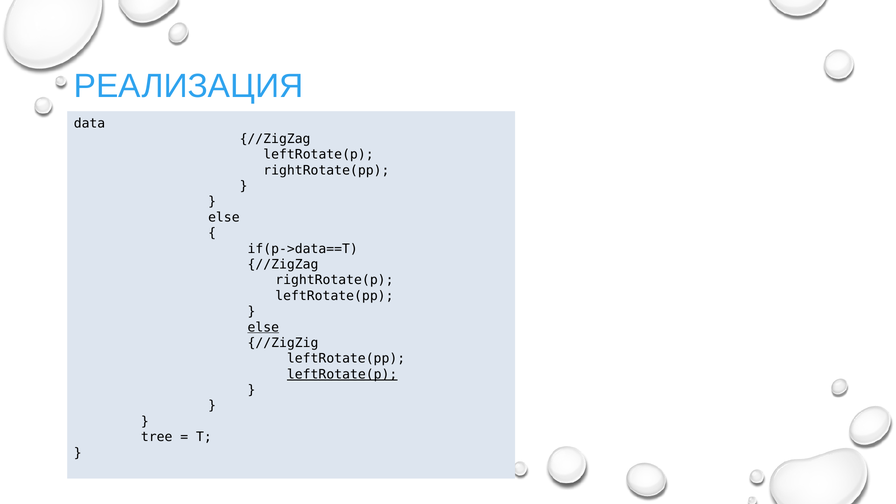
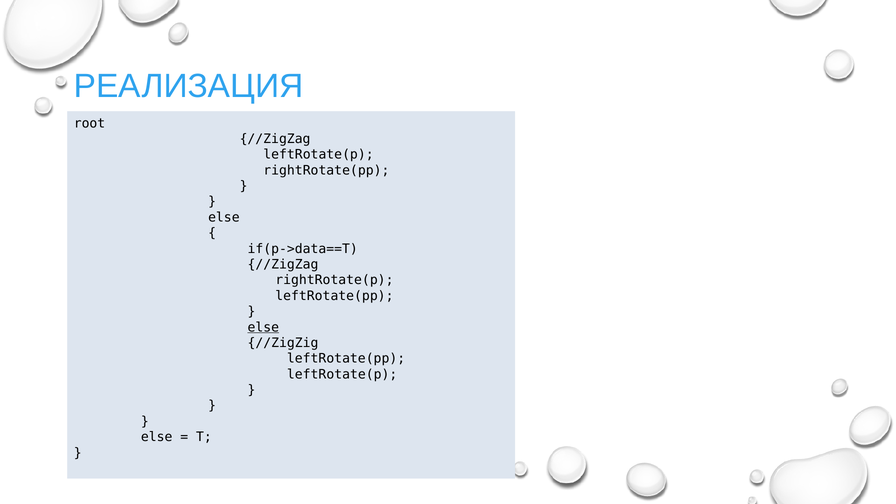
data: data -> root (89, 123)
leftRotate(p underline: present -> none (342, 374)
tree: tree -> else (157, 437)
